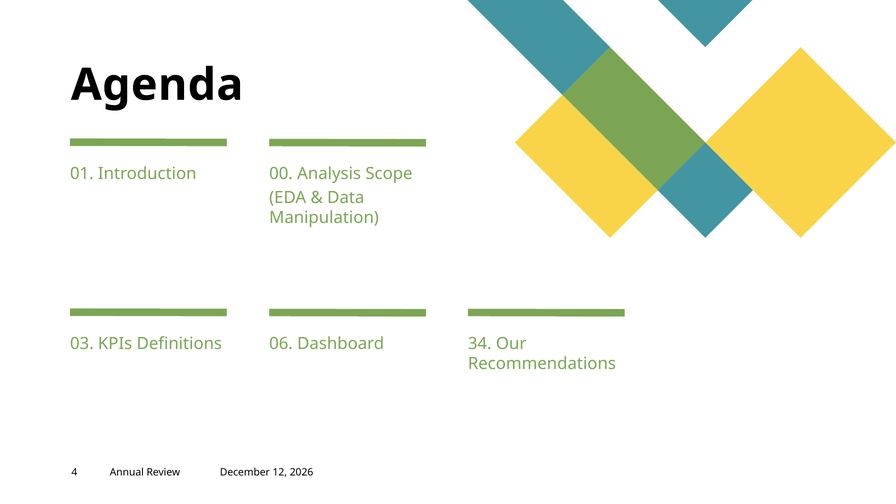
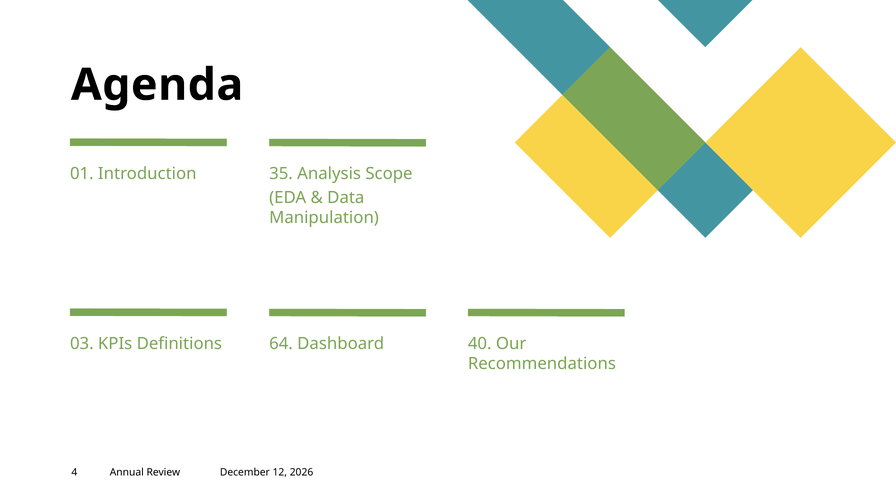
00: 00 -> 35 (281, 174)
06: 06 -> 64 (281, 344)
34: 34 -> 40 (480, 344)
